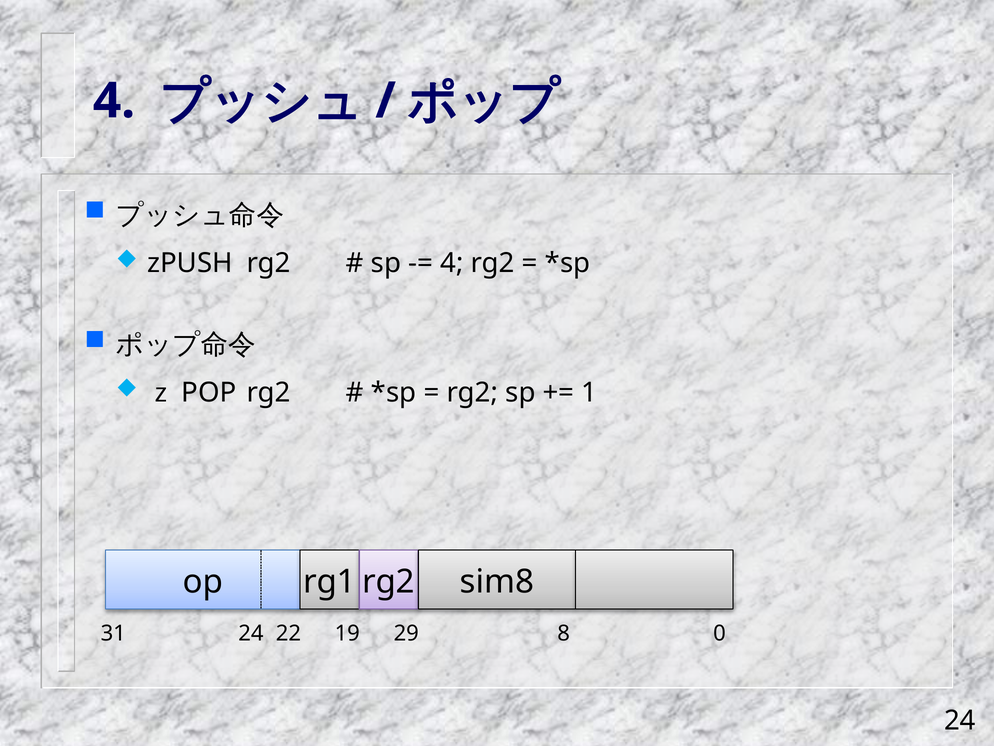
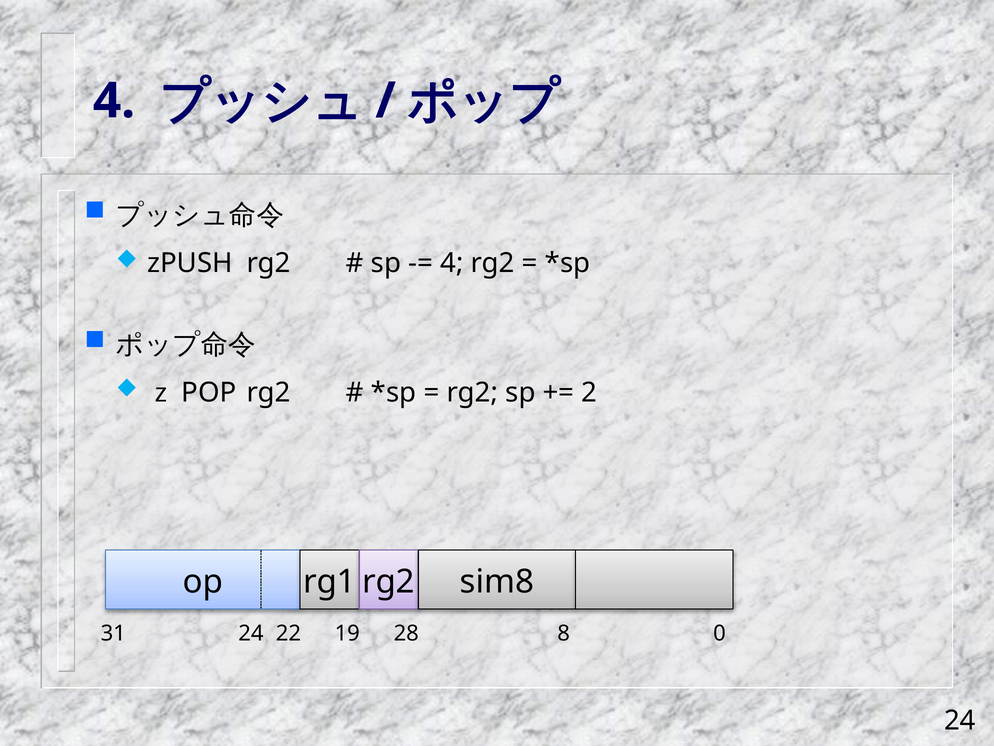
1: 1 -> 2 (589, 392)
29: 29 -> 28 (406, 633)
